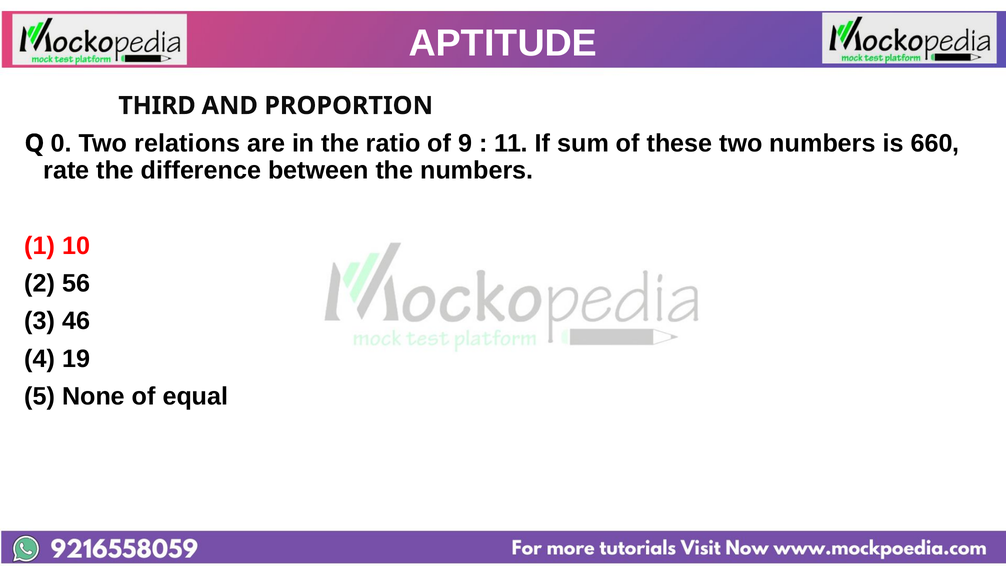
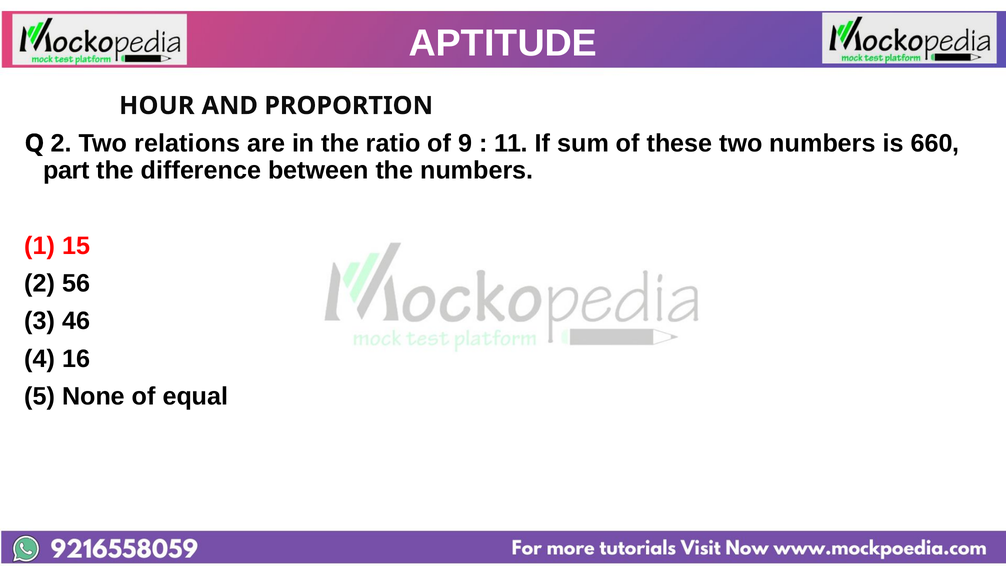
THIRD: THIRD -> HOUR (157, 106)
Q 0: 0 -> 2 (61, 143)
rate: rate -> part (66, 170)
10: 10 -> 15 (76, 246)
19: 19 -> 16 (76, 359)
